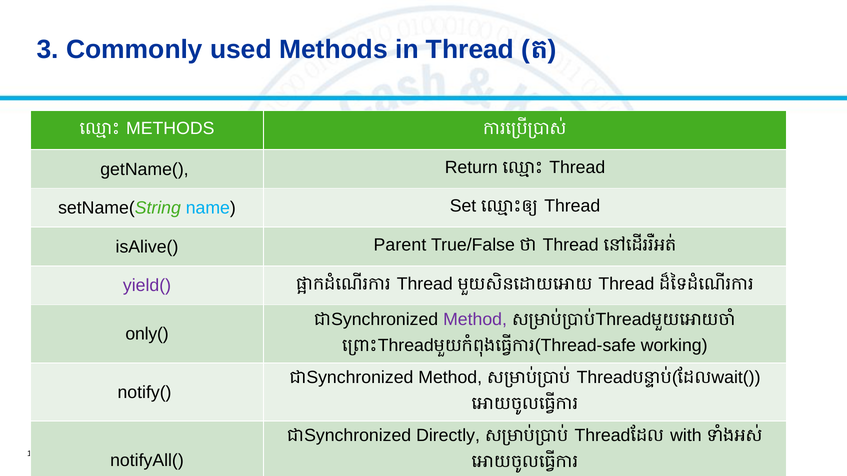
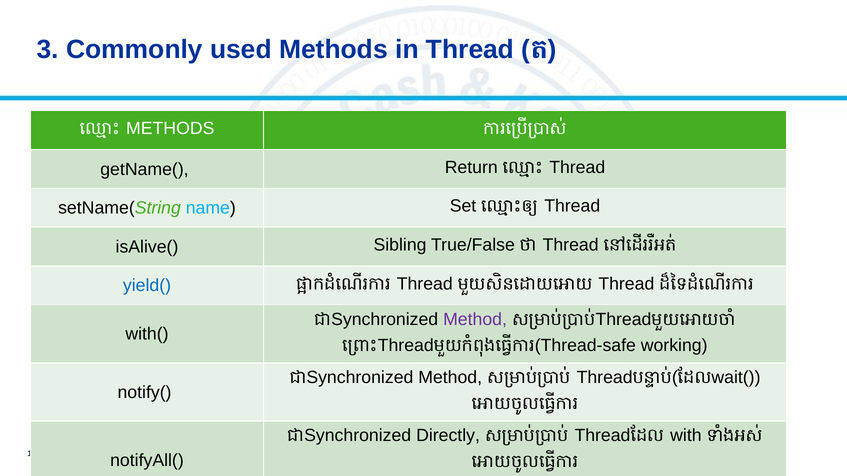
Parent: Parent -> Sibling (400, 245)
yield( colour: purple -> blue (147, 286)
only(: only( -> with( (147, 334)
